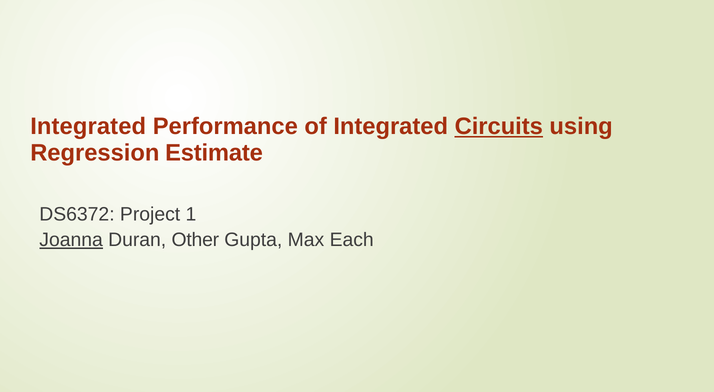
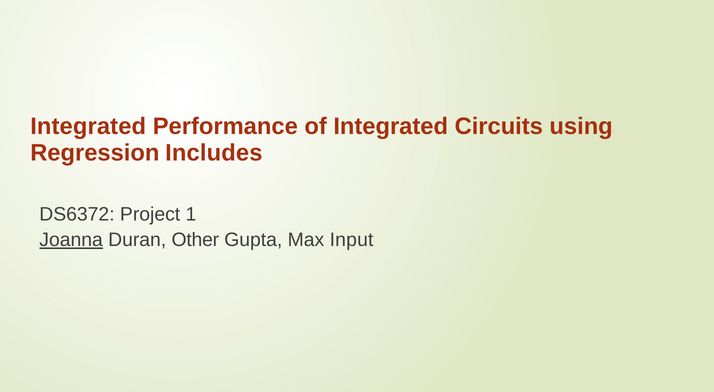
Circuits underline: present -> none (499, 126)
Estimate: Estimate -> Includes (214, 153)
Each: Each -> Input (352, 240)
